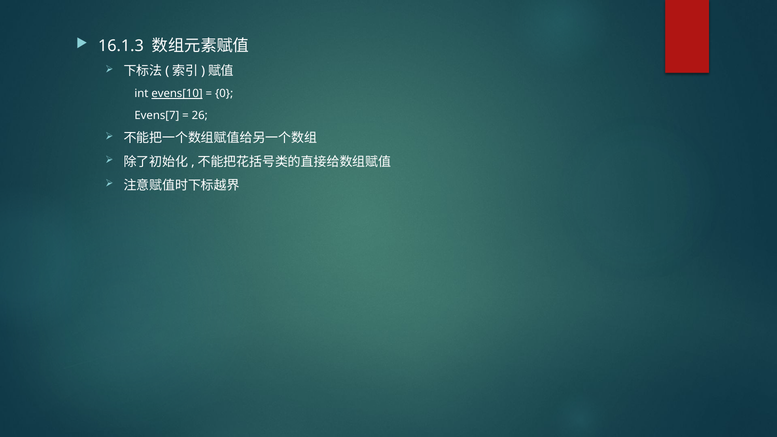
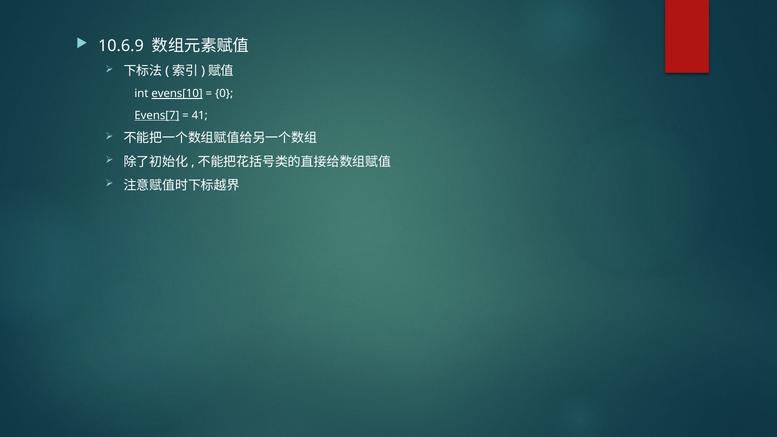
16.1.3: 16.1.3 -> 10.6.9 (121, 46)
Evens[7 underline: none -> present (157, 115)
26: 26 -> 41 (200, 115)
